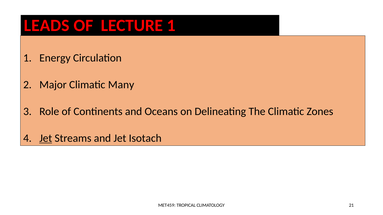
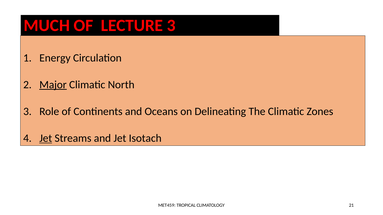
LEADS: LEADS -> MUCH (47, 26)
LECTURE 1: 1 -> 3 (171, 26)
Major underline: none -> present (53, 85)
Many: Many -> North (121, 85)
